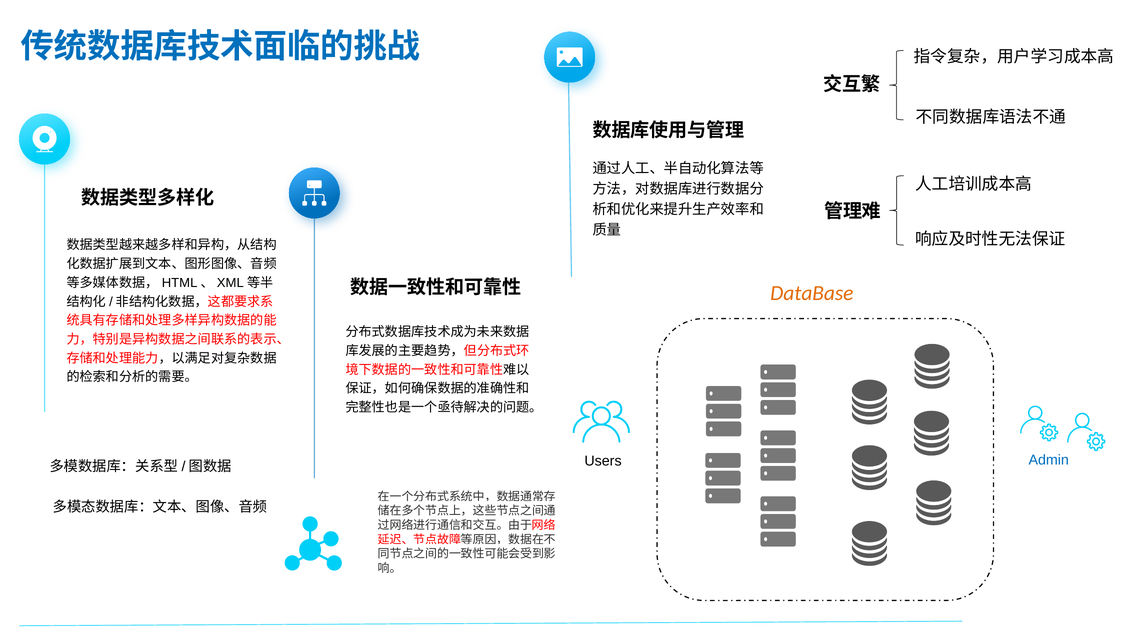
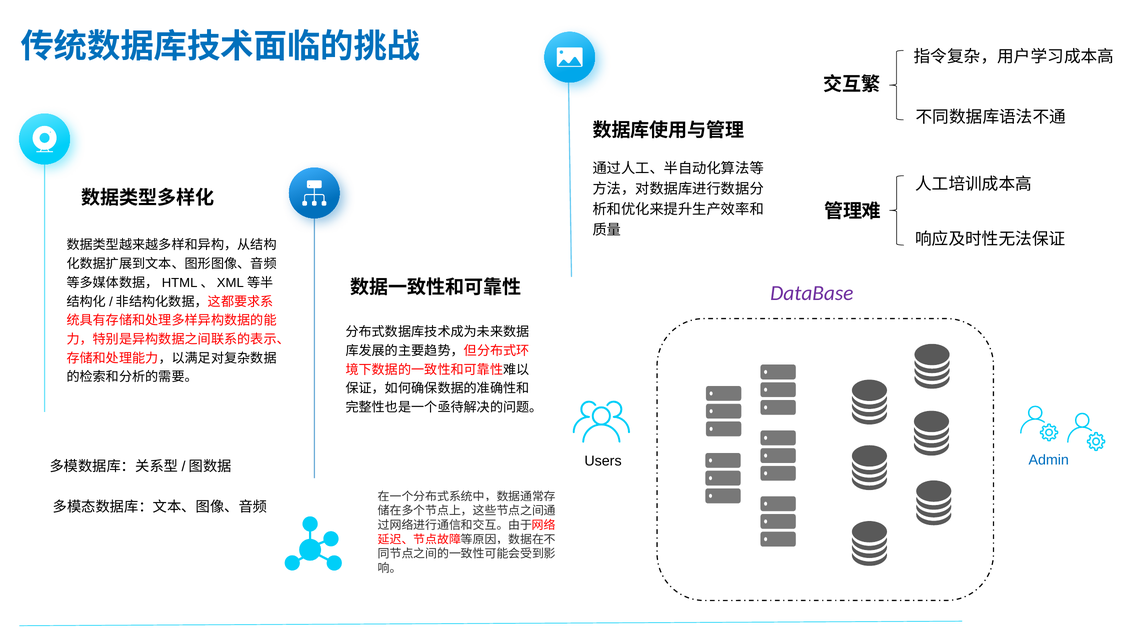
DataBase colour: orange -> purple (812, 293)
